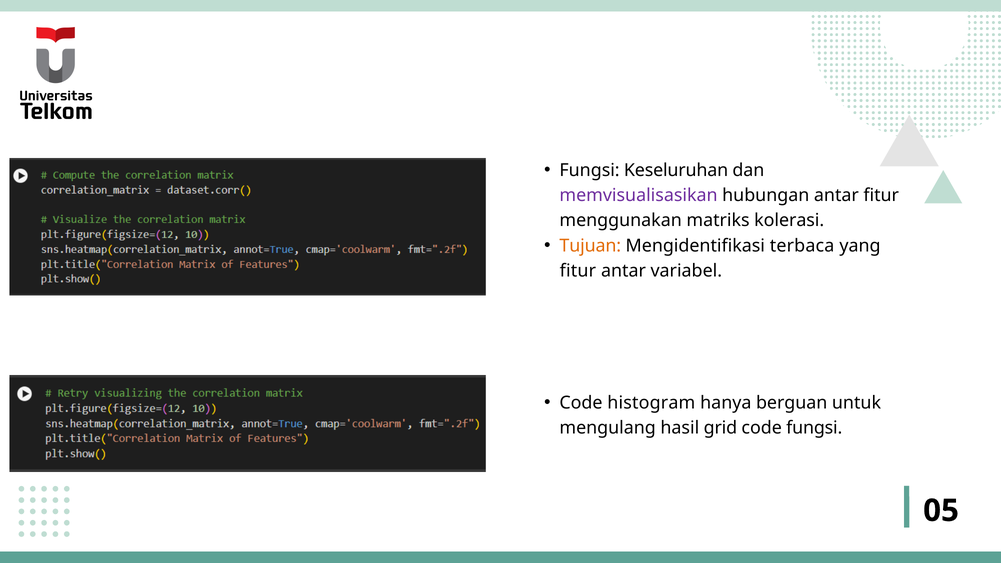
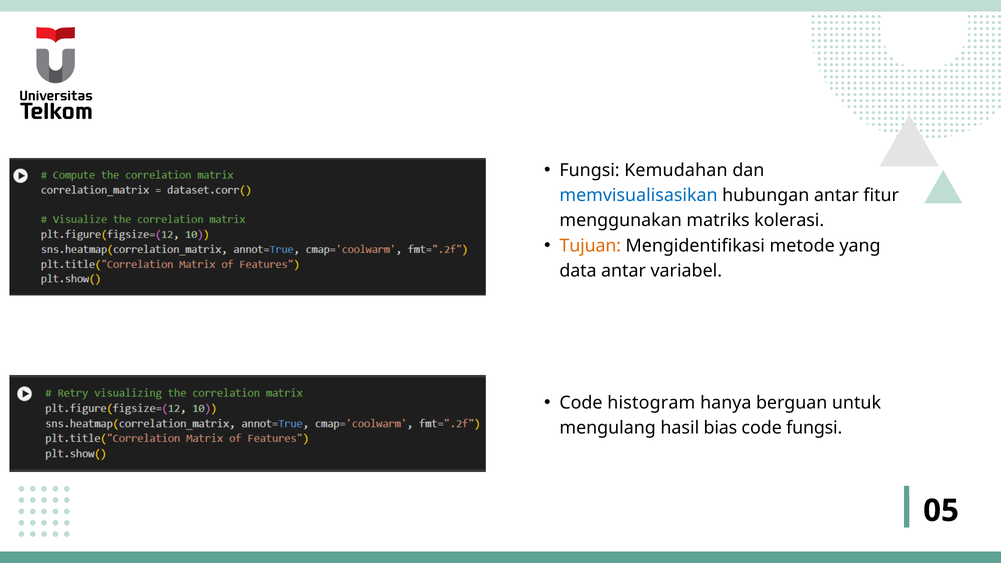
Keseluruhan: Keseluruhan -> Kemudahan (676, 170)
memvisualisasikan colour: purple -> blue (639, 196)
terbaca: terbaca -> metode (802, 246)
fitur: fitur -> data (578, 271)
grid: grid -> bias (720, 428)
